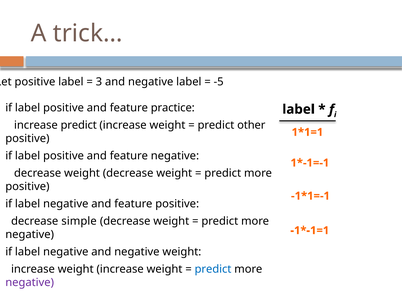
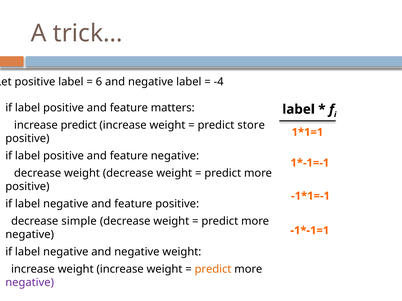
3: 3 -> 6 (99, 82)
-5: -5 -> -4 (219, 82)
practice: practice -> matters (173, 108)
other: other -> store (251, 125)
predict colour: blue -> orange (213, 269)
